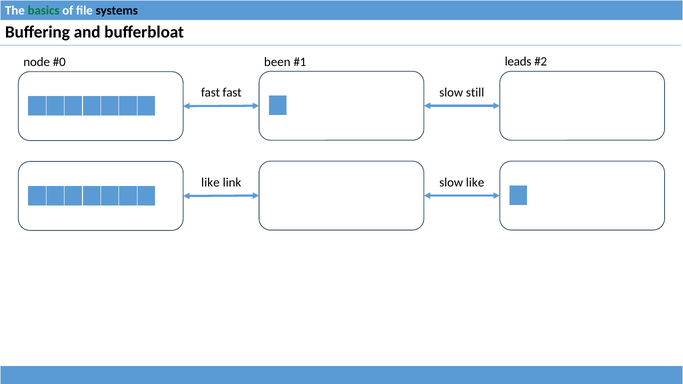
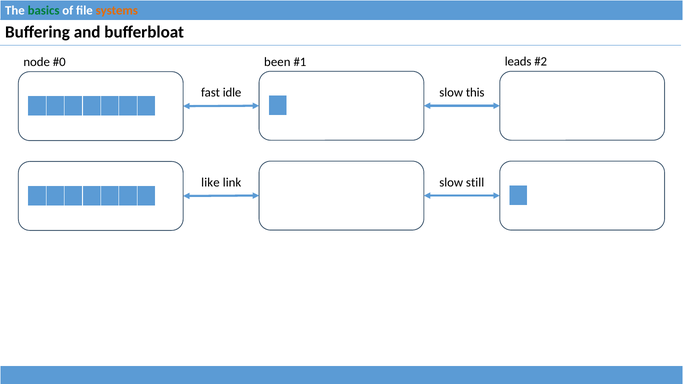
systems colour: black -> orange (117, 11)
fast fast: fast -> idle (232, 93)
still: still -> this (475, 93)
slow like: like -> still (475, 182)
